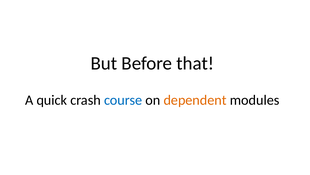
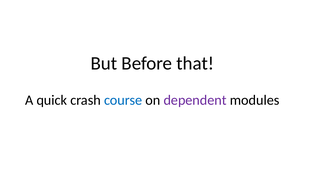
dependent colour: orange -> purple (195, 100)
